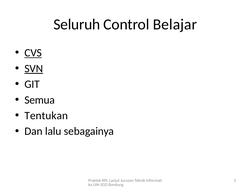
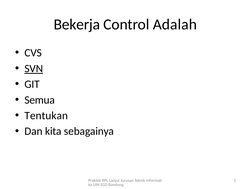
Seluruh: Seluruh -> Bekerja (77, 24)
Belajar: Belajar -> Adalah (175, 24)
CVS underline: present -> none (33, 53)
lalu: lalu -> kita (53, 131)
